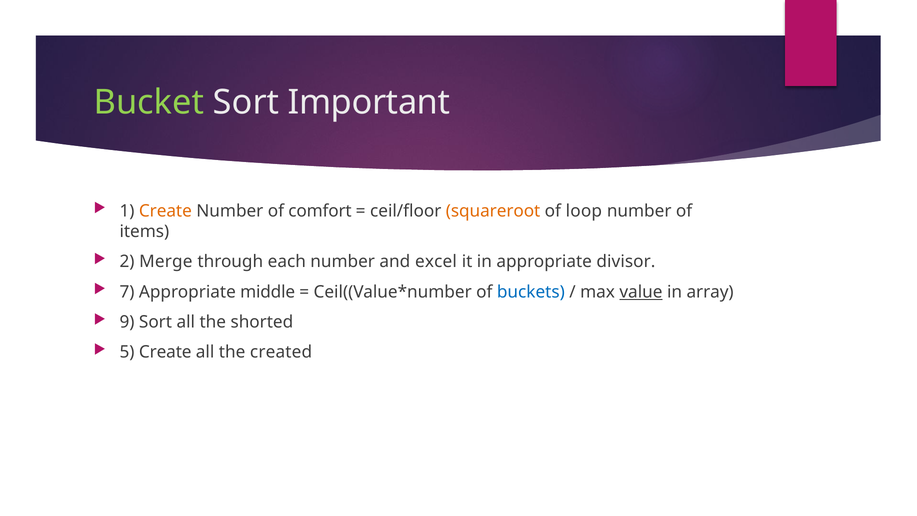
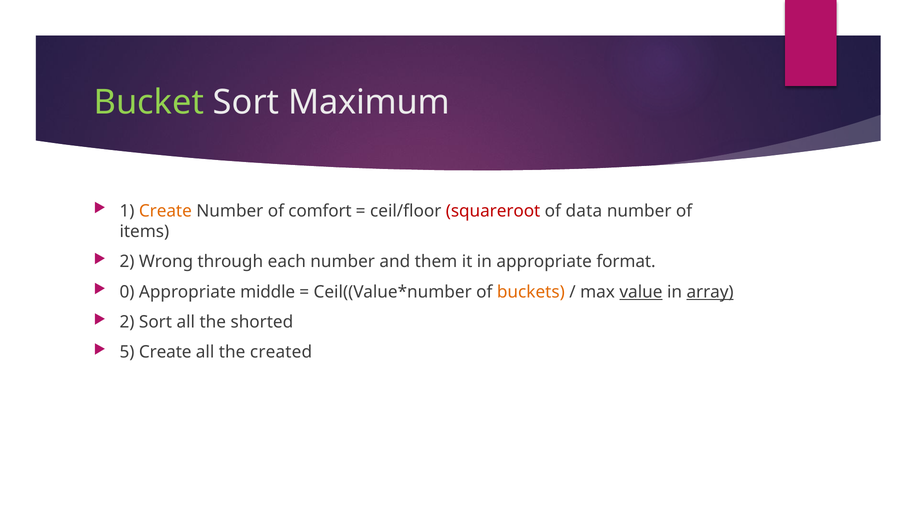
Important: Important -> Maximum (369, 102)
squareroot colour: orange -> red (493, 211)
loop: loop -> data (584, 211)
Merge: Merge -> Wrong (166, 262)
excel: excel -> them (436, 262)
divisor: divisor -> format (626, 262)
7: 7 -> 0 (127, 292)
buckets colour: blue -> orange (531, 292)
array underline: none -> present (710, 292)
9: 9 -> 2 (127, 322)
